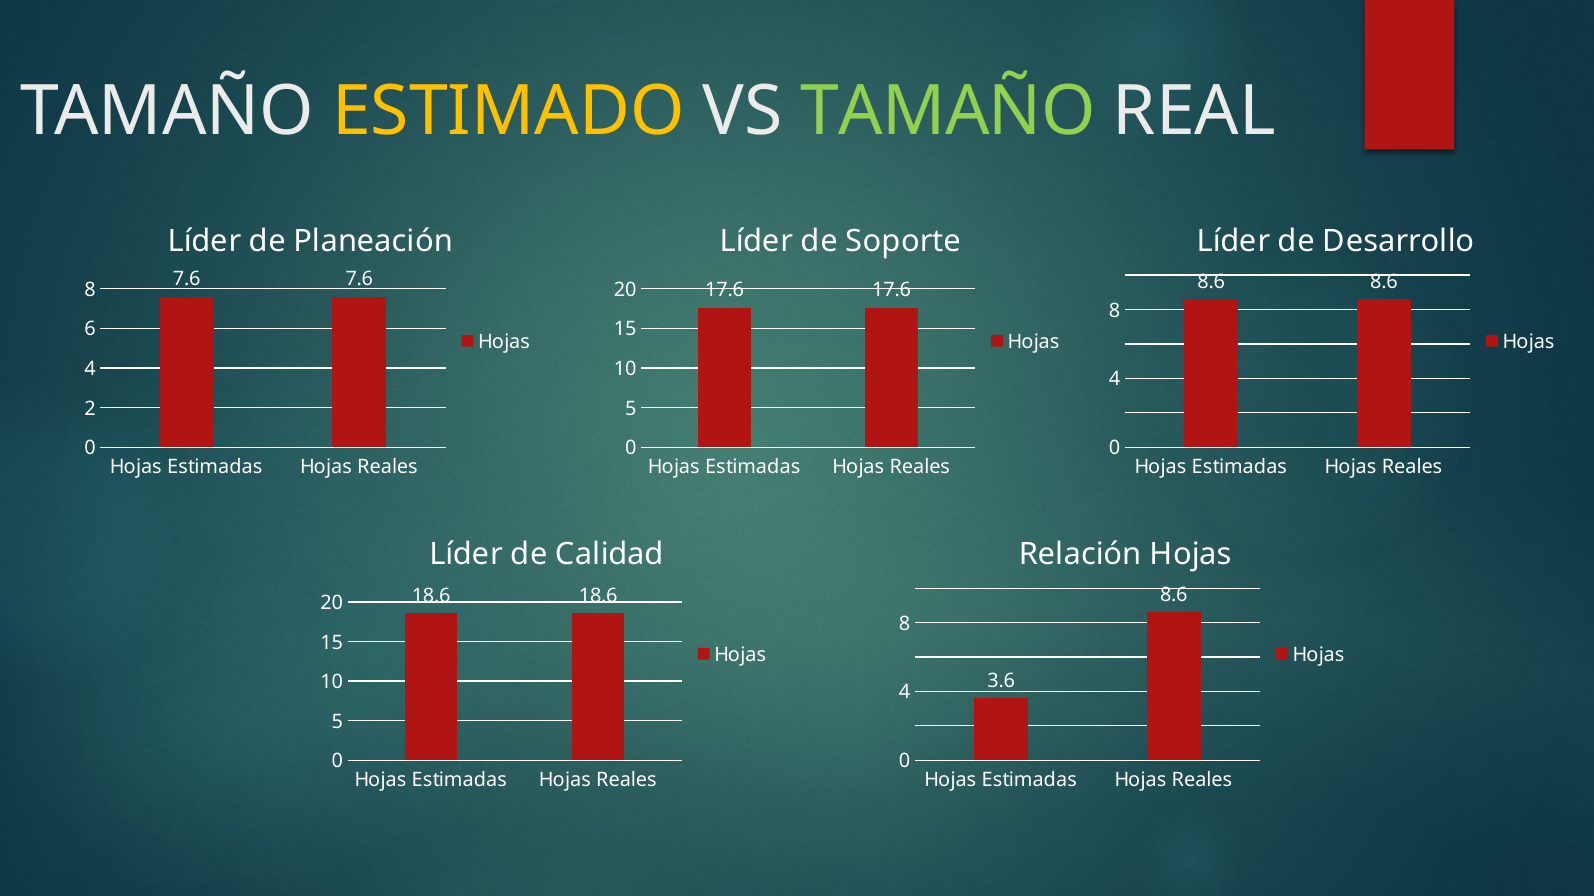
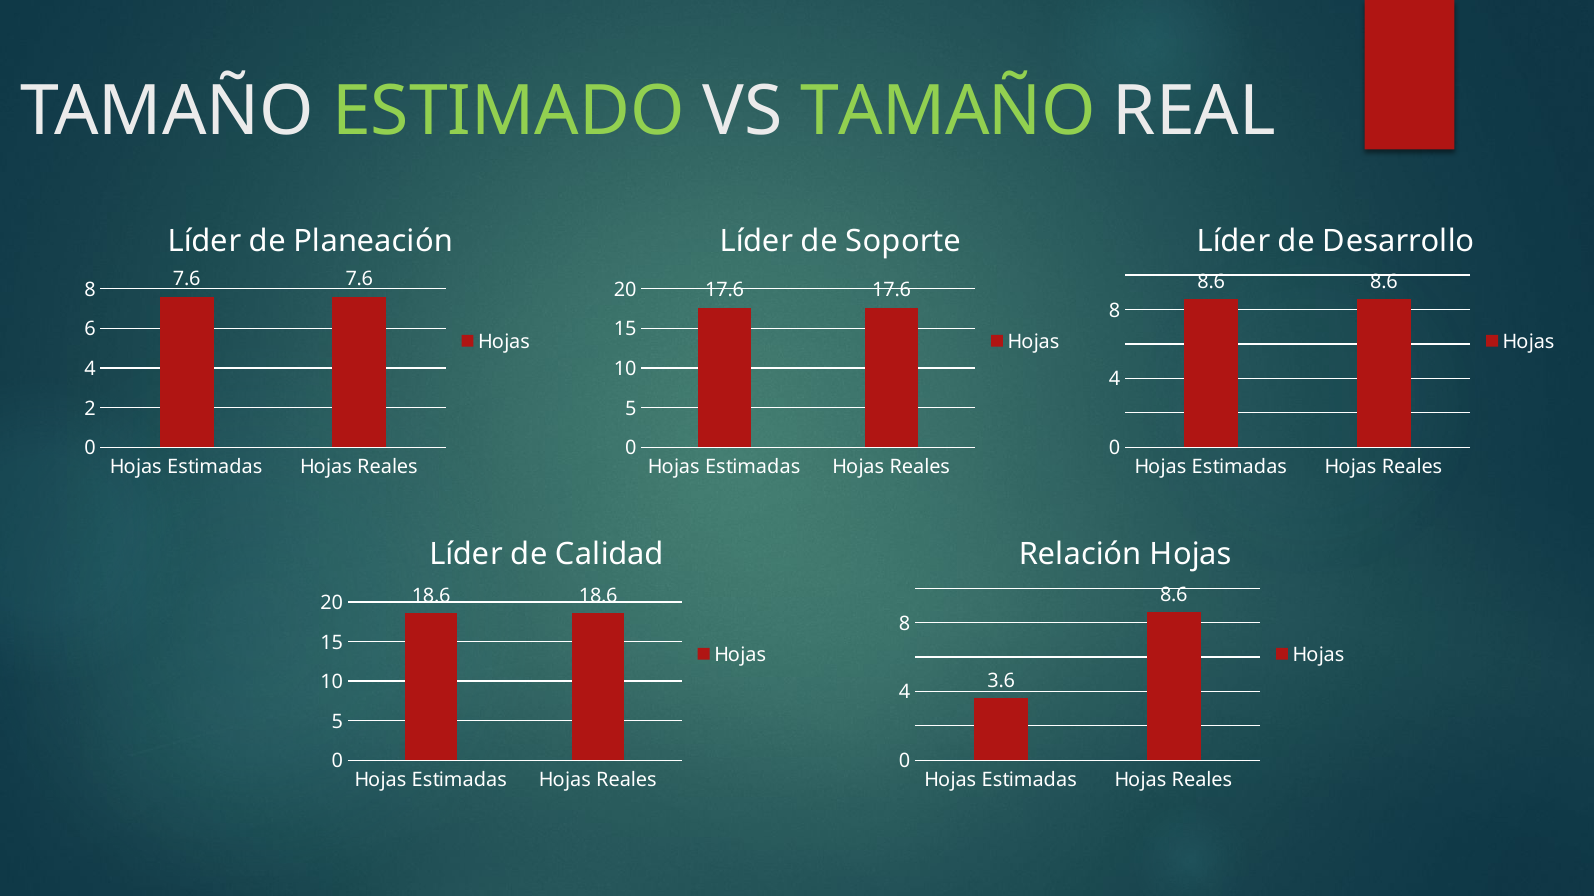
ESTIMADO colour: yellow -> light green (508, 112)
